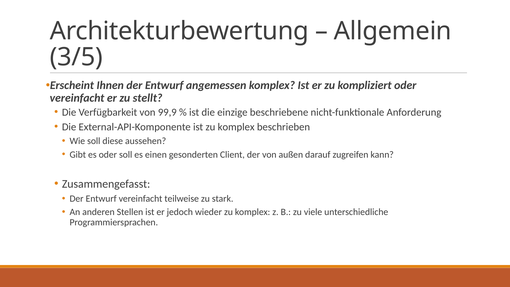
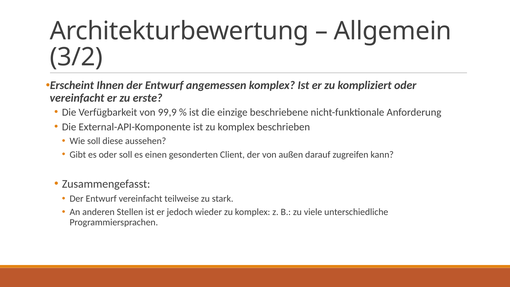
3/5: 3/5 -> 3/2 (76, 57)
stellt: stellt -> erste (148, 98)
